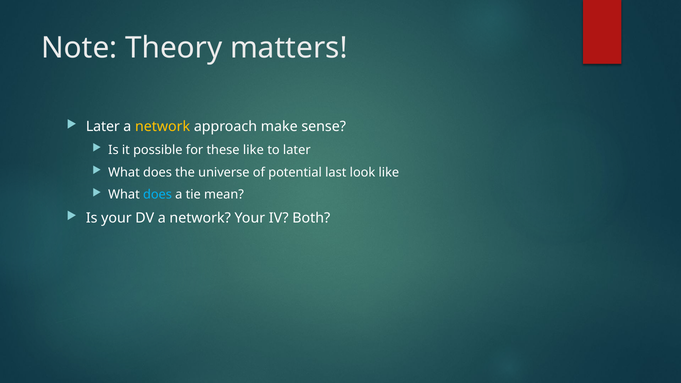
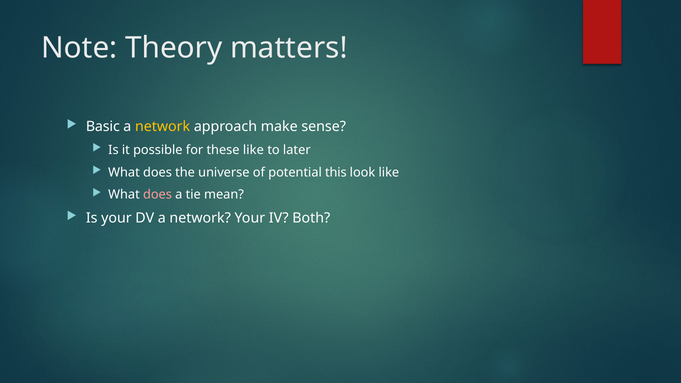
Later: Later -> Basic (103, 127)
last: last -> this (336, 172)
does colour: light blue -> pink (157, 195)
